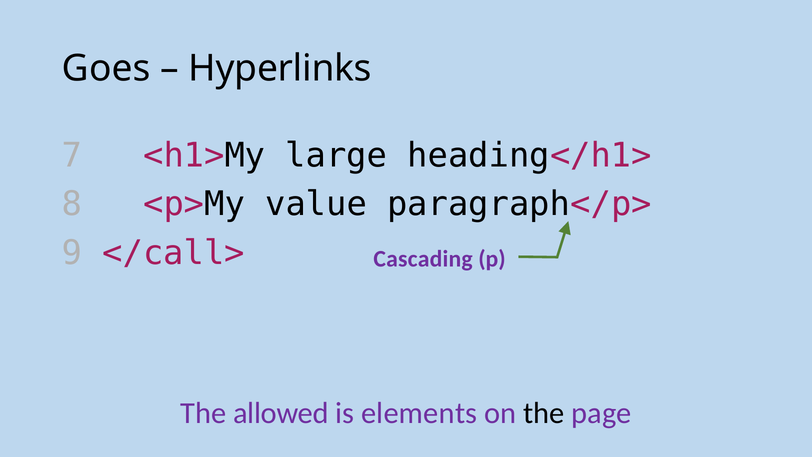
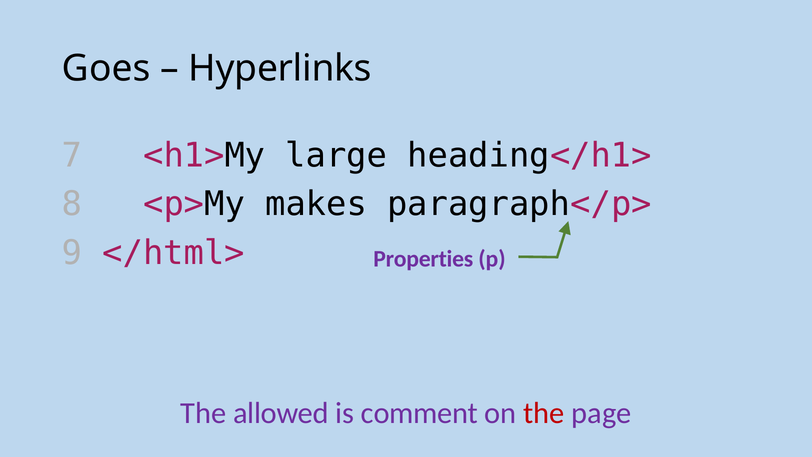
value: value -> makes (316, 204)
</call>: </call> -> </html> (174, 253)
Cascading: Cascading -> Properties (423, 259)
elements: elements -> comment (419, 413)
the colour: black -> red (544, 413)
